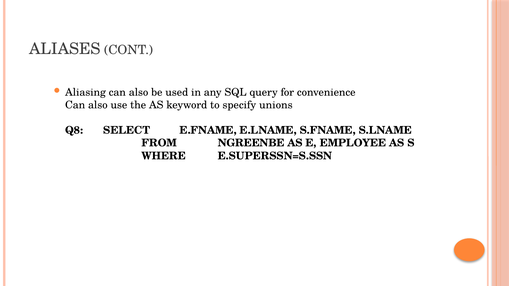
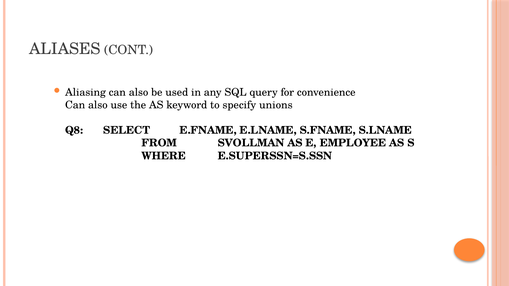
NGREENBE: NGREENBE -> SVOLLMAN (251, 143)
